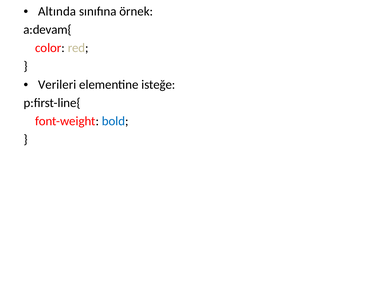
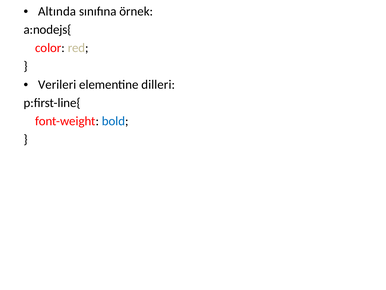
a:devam{: a:devam{ -> a:nodejs{ (47, 30)
isteğe: isteğe -> dilleri (158, 84)
